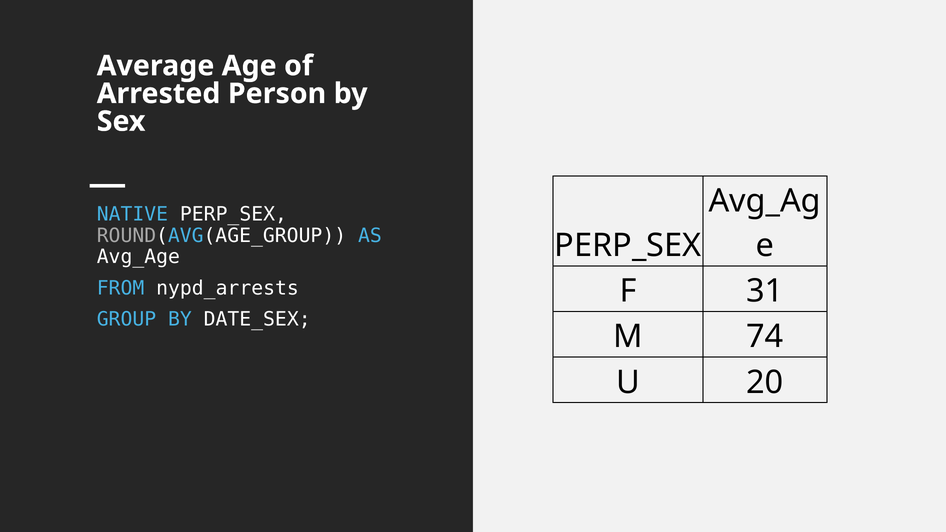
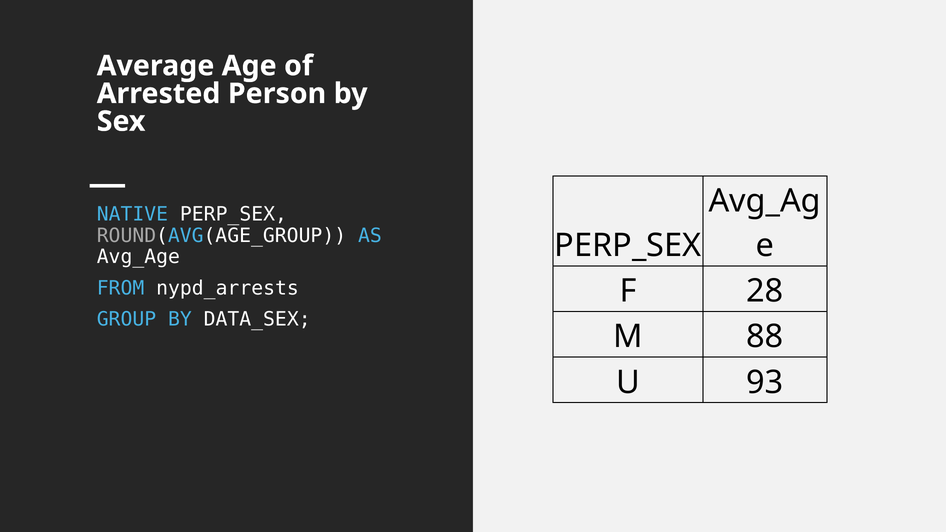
31: 31 -> 28 (765, 291)
DATE_SEX: DATE_SEX -> DATA_SEX (257, 319)
74: 74 -> 88 (765, 337)
20: 20 -> 93 (765, 382)
